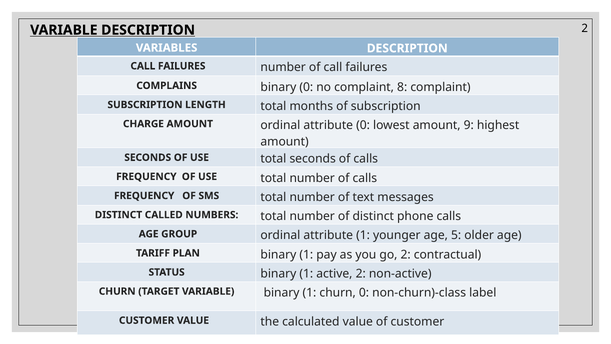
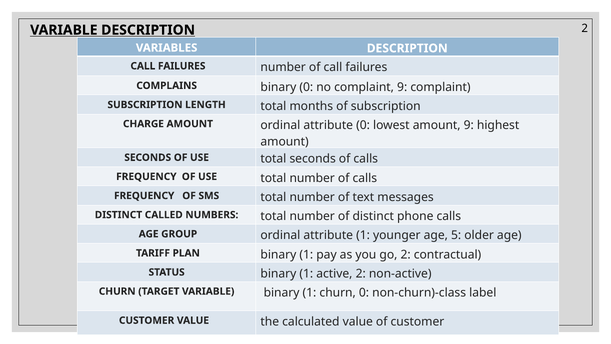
complaint 8: 8 -> 9 (402, 87)
